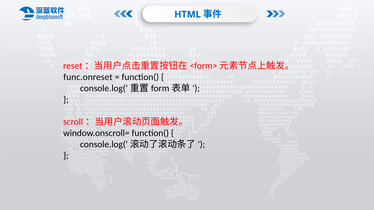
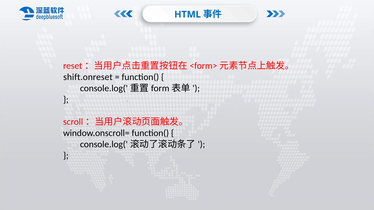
func.onreset: func.onreset -> shift.onreset (88, 77)
